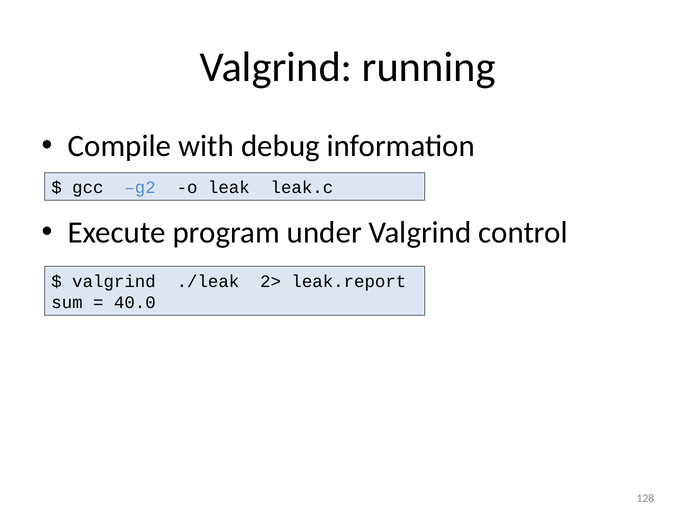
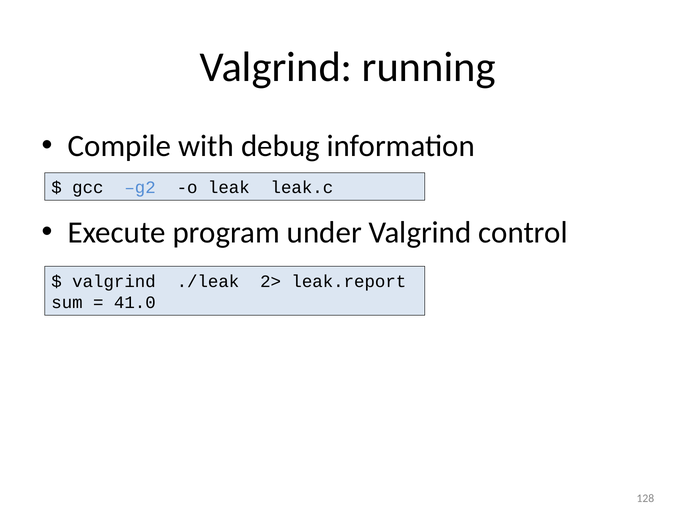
40.0: 40.0 -> 41.0 (135, 302)
